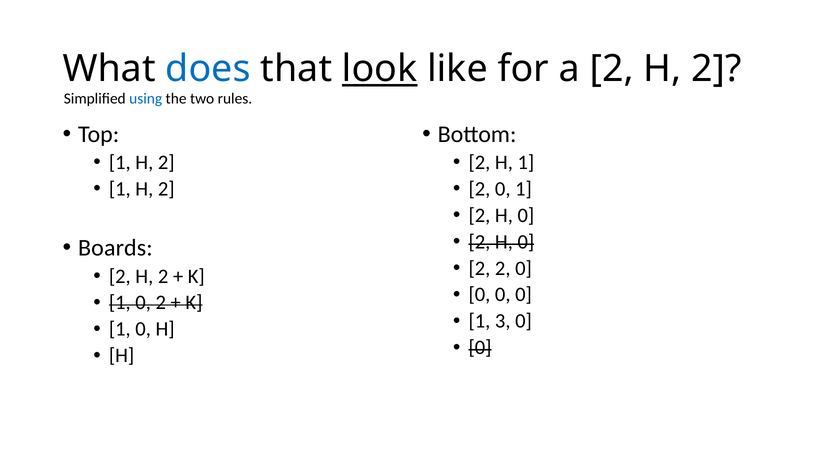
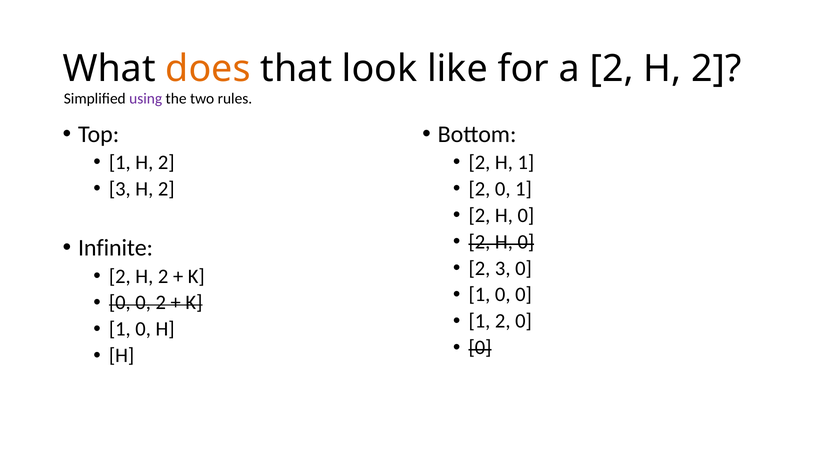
does colour: blue -> orange (208, 69)
look underline: present -> none (380, 69)
using colour: blue -> purple (146, 99)
1: 1 -> 3 (120, 189)
Boards: Boards -> Infinite (116, 248)
2 2: 2 -> 3 (503, 268)
0: 0 -> 1 (479, 295)
1: 1 -> 0 (120, 303)
1 3: 3 -> 2 (503, 321)
